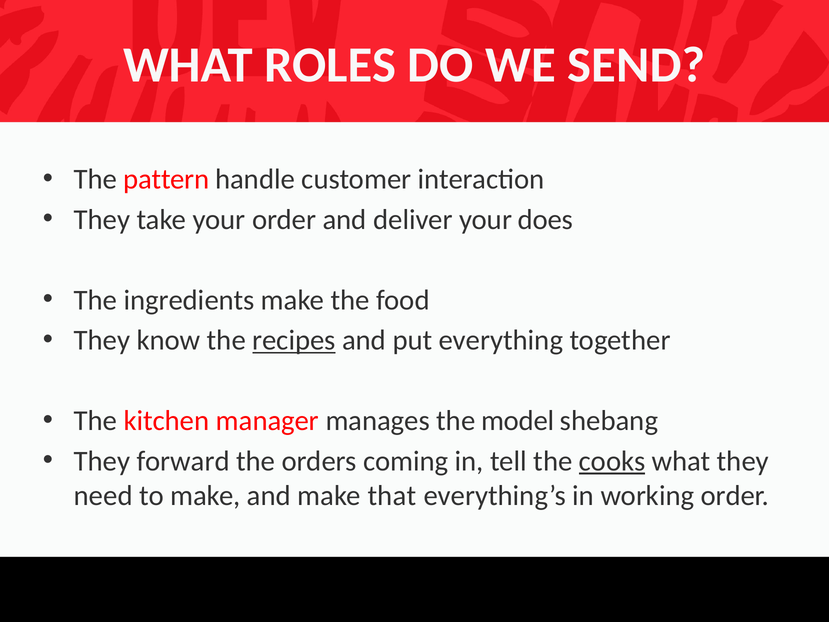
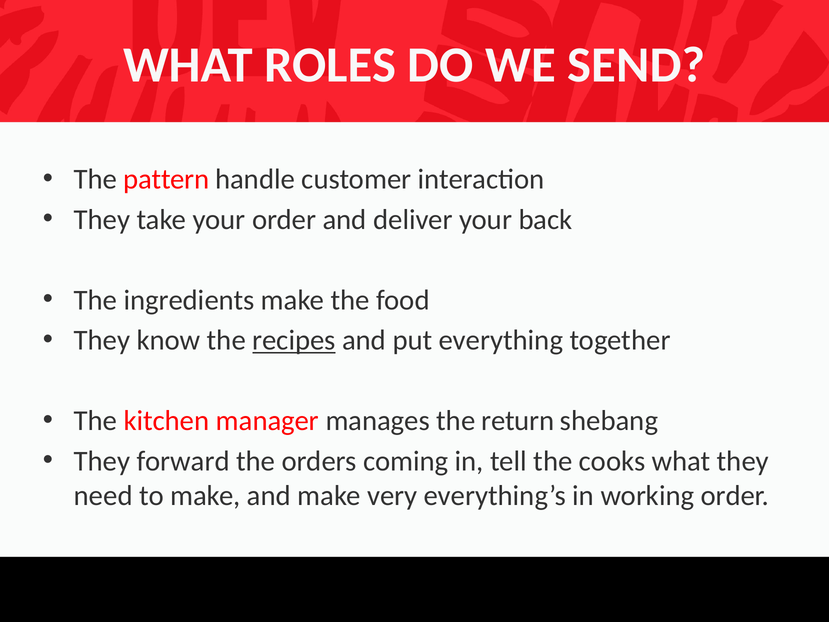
does: does -> back (545, 219)
model: model -> return (518, 421)
cooks underline: present -> none (612, 461)
that: that -> very (392, 495)
